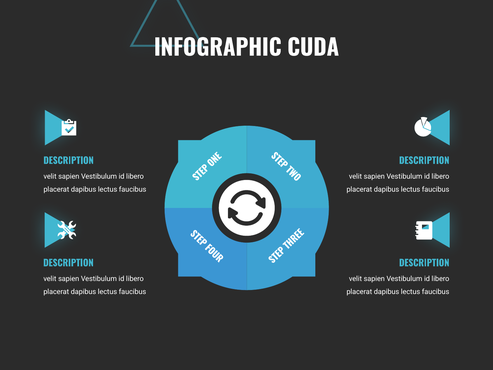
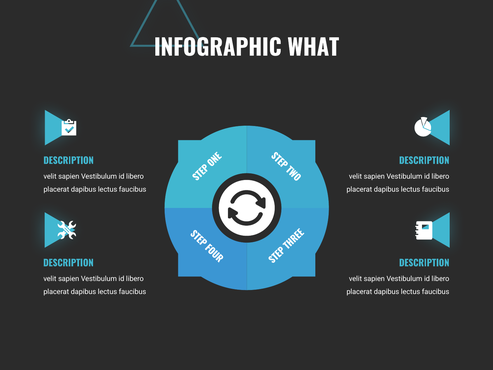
CUDA: CUDA -> WHAT (313, 48)
